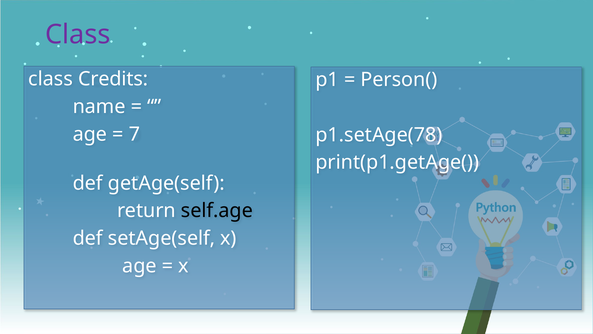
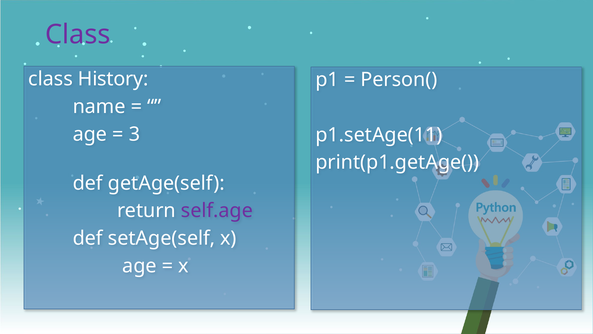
Credits: Credits -> History (113, 79)
7: 7 -> 3 (134, 134)
p1.setAge(78: p1.setAge(78 -> p1.setAge(11 (379, 135)
self.age colour: black -> purple (217, 210)
